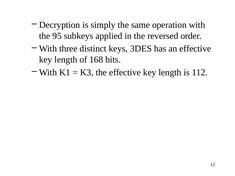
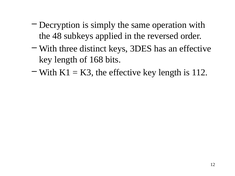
95: 95 -> 48 (57, 36)
